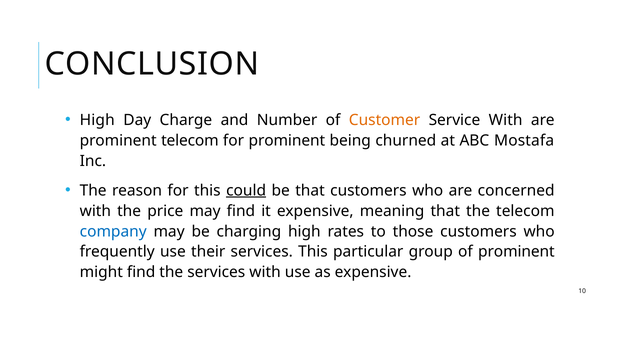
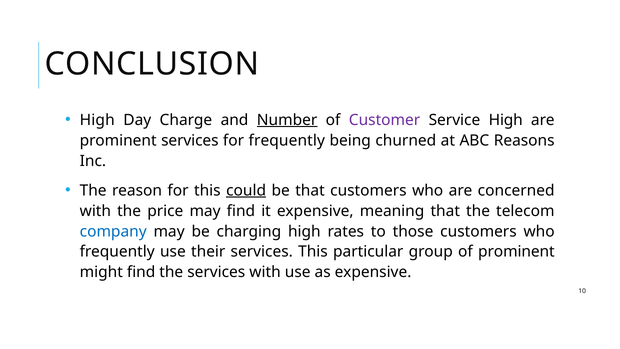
Number underline: none -> present (287, 120)
Customer colour: orange -> purple (385, 120)
Service With: With -> High (506, 120)
prominent telecom: telecom -> services (190, 140)
for prominent: prominent -> frequently (287, 140)
Mostafa: Mostafa -> Reasons (524, 140)
